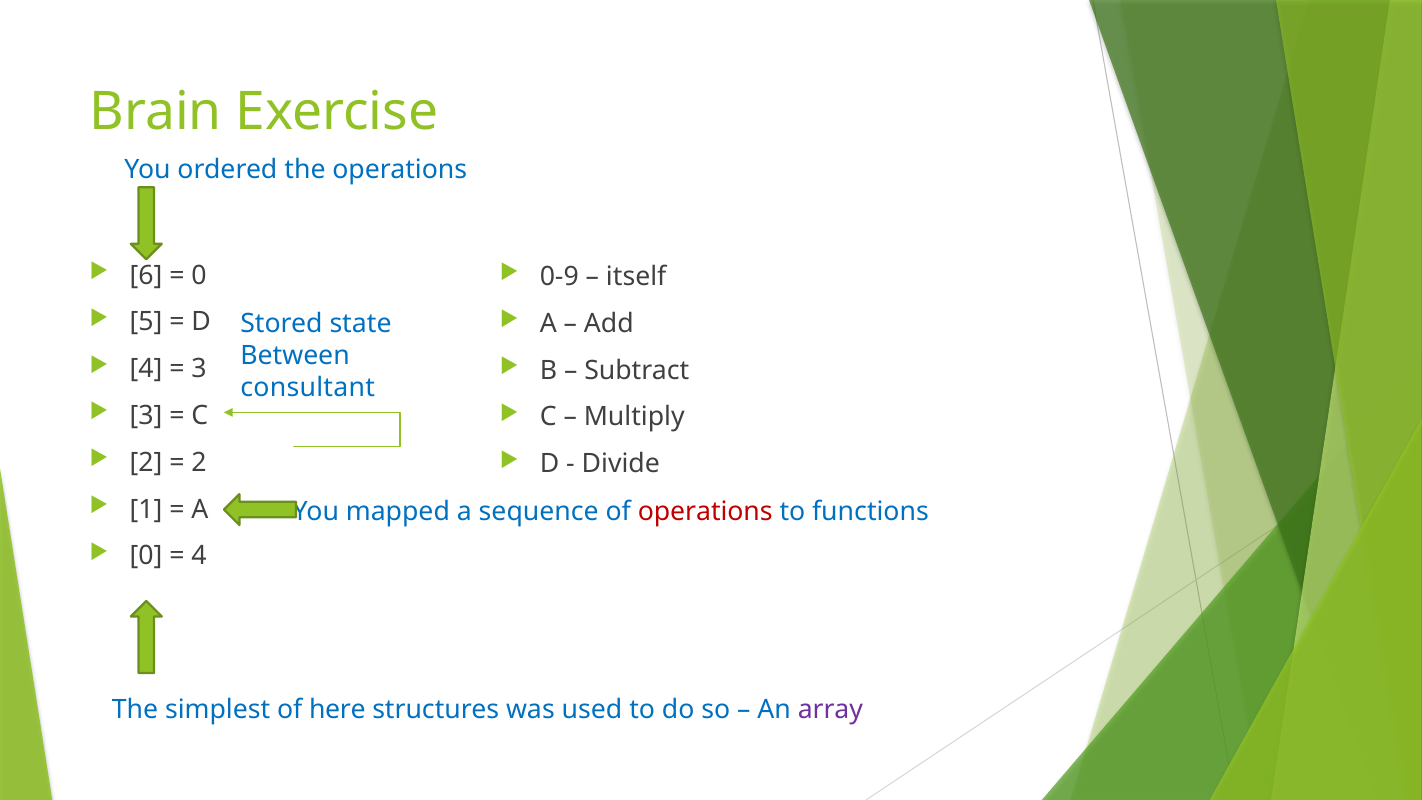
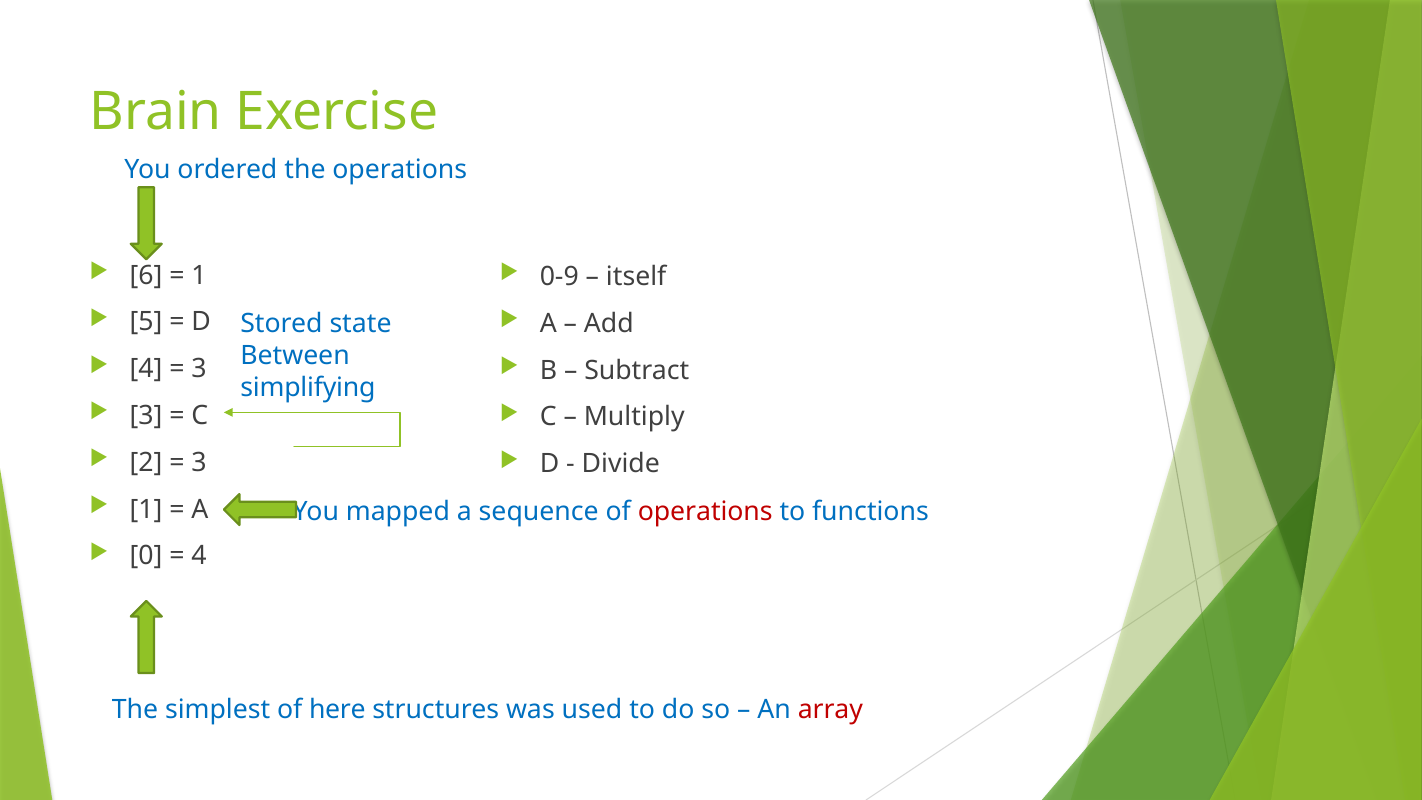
0: 0 -> 1 (199, 275)
consultant: consultant -> simplifying (308, 388)
2: 2 -> 3 (199, 462)
array colour: purple -> red (830, 709)
